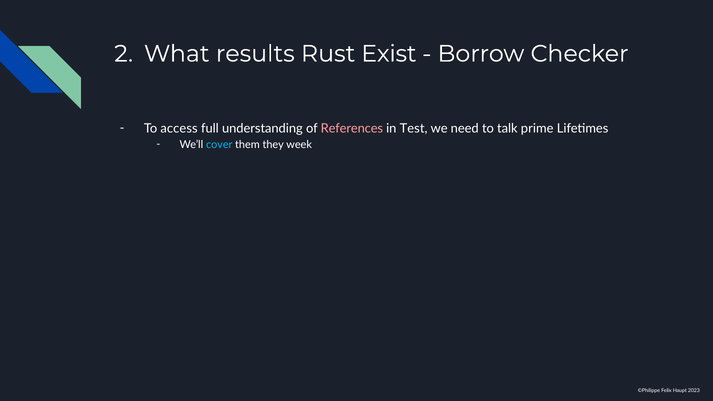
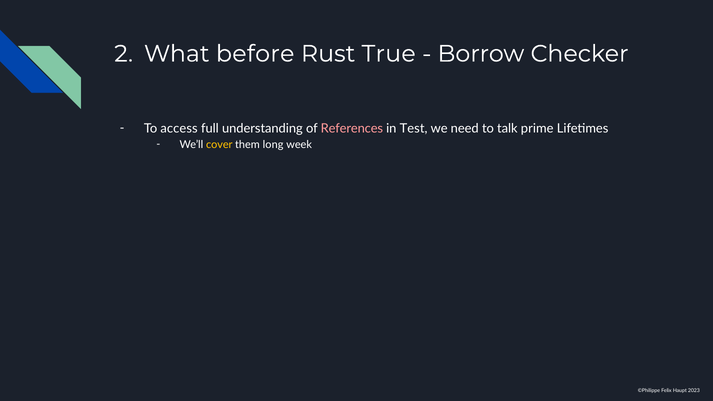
results: results -> before (255, 54)
Exist: Exist -> True (389, 54)
cover colour: light blue -> yellow (219, 144)
they: they -> long (273, 144)
